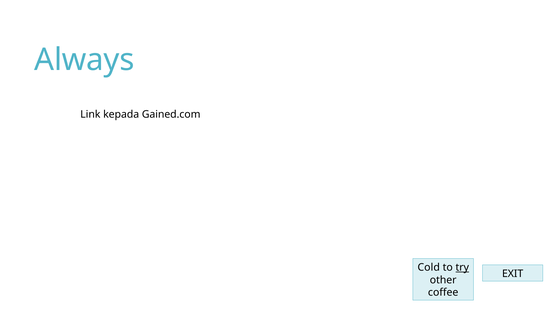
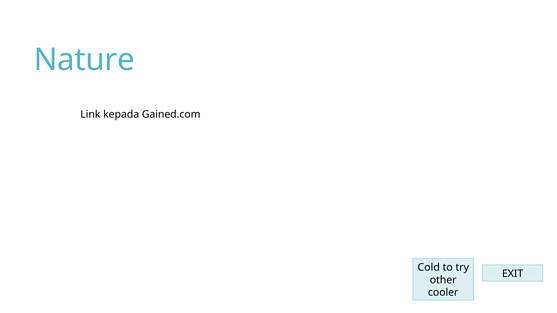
Always: Always -> Nature (84, 60)
try underline: present -> none (462, 268)
coffee: coffee -> cooler (443, 293)
